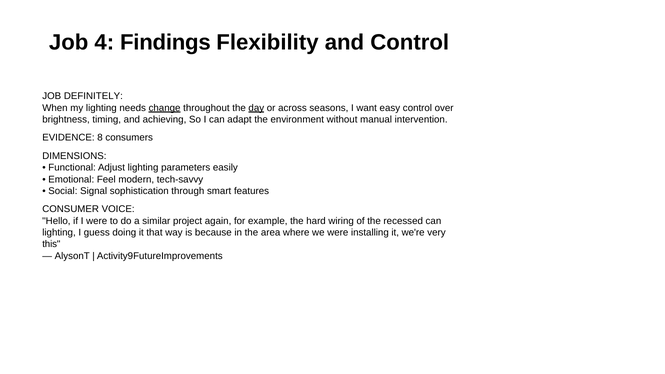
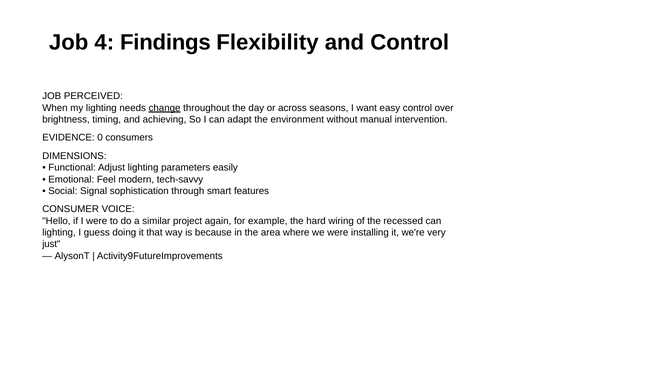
DEFINITELY: DEFINITELY -> PERCEIVED (93, 96)
day underline: present -> none (256, 108)
8: 8 -> 0 (100, 138)
this: this -> just (51, 244)
